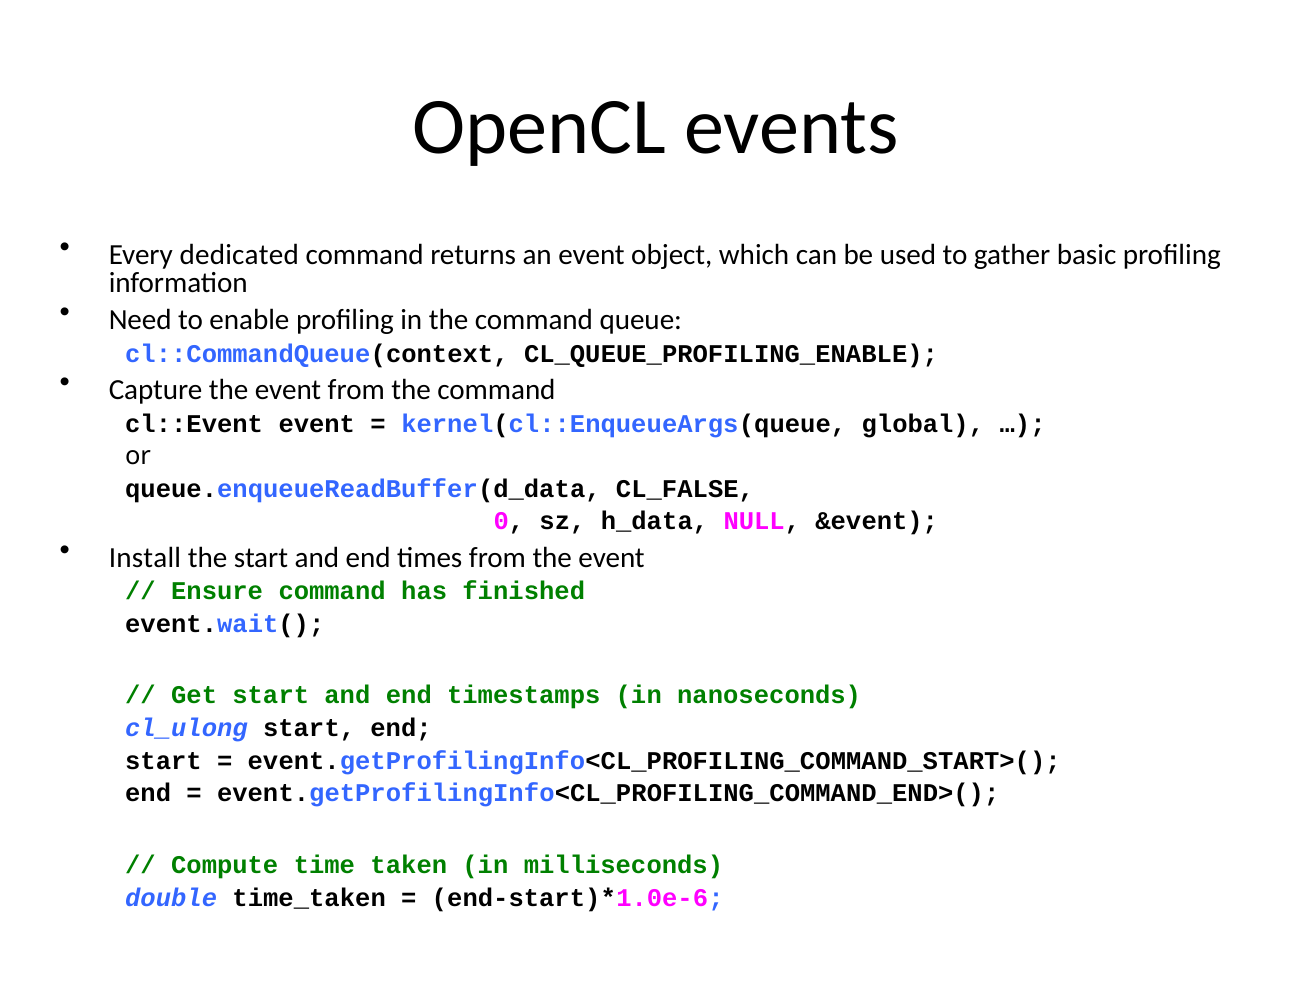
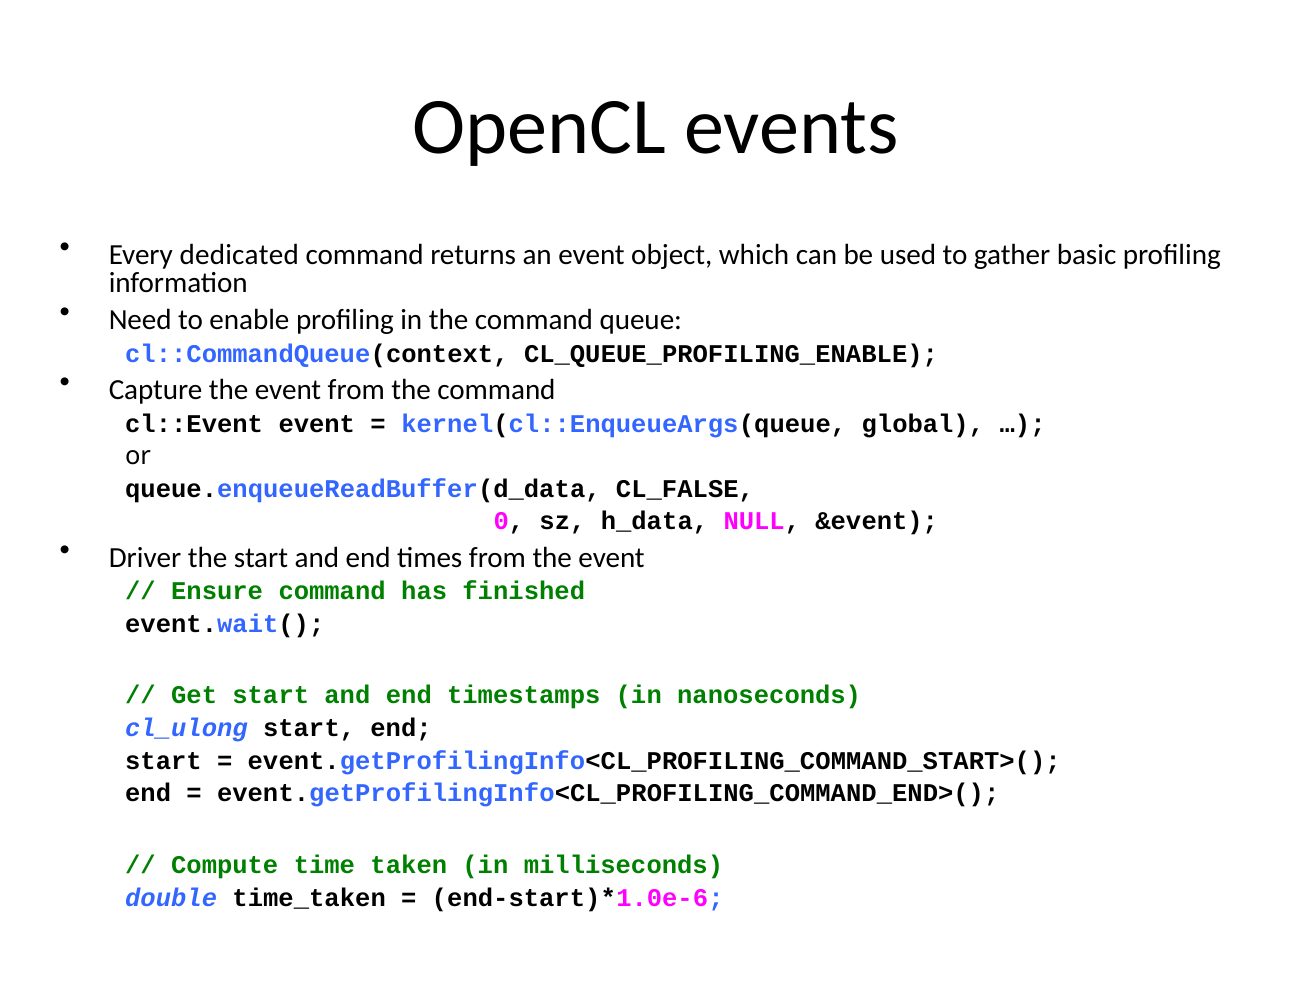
Install: Install -> Driver (145, 558)
